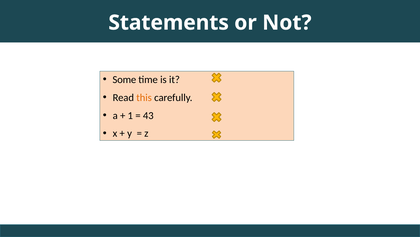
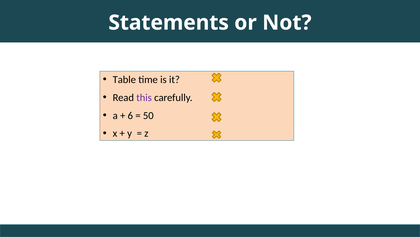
Some: Some -> Table (124, 79)
this colour: orange -> purple (144, 97)
1: 1 -> 6 (130, 115)
43: 43 -> 50 (148, 115)
